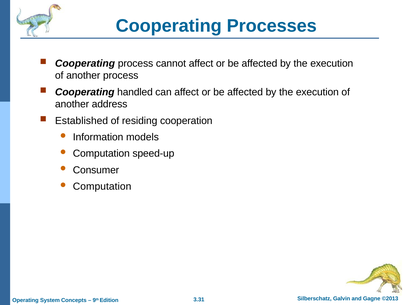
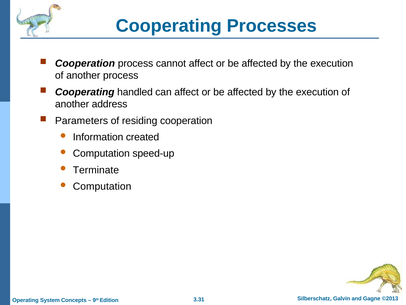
Cooperating: Cooperating -> Cooperation (85, 63)
Established: Established -> Parameters (82, 121)
models: models -> created (143, 137)
Consumer: Consumer -> Terminate (96, 170)
